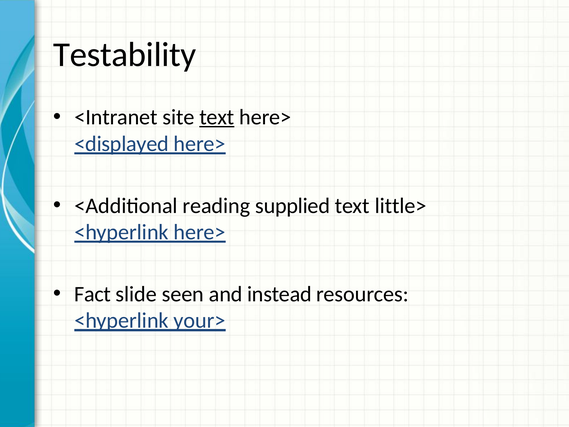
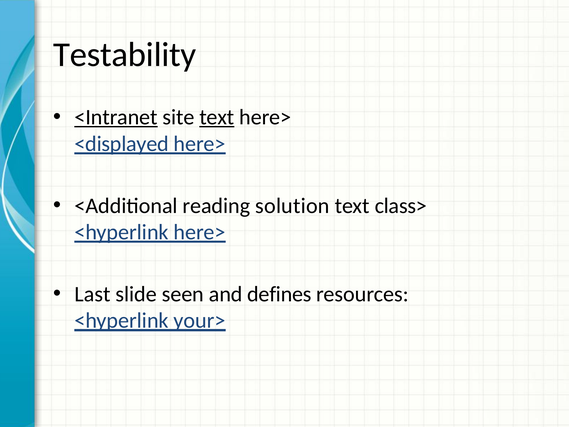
<Intranet underline: none -> present (116, 117)
supplied: supplied -> solution (292, 206)
little>: little> -> class> (401, 206)
Fact: Fact -> Last (92, 294)
instead: instead -> defines (279, 294)
